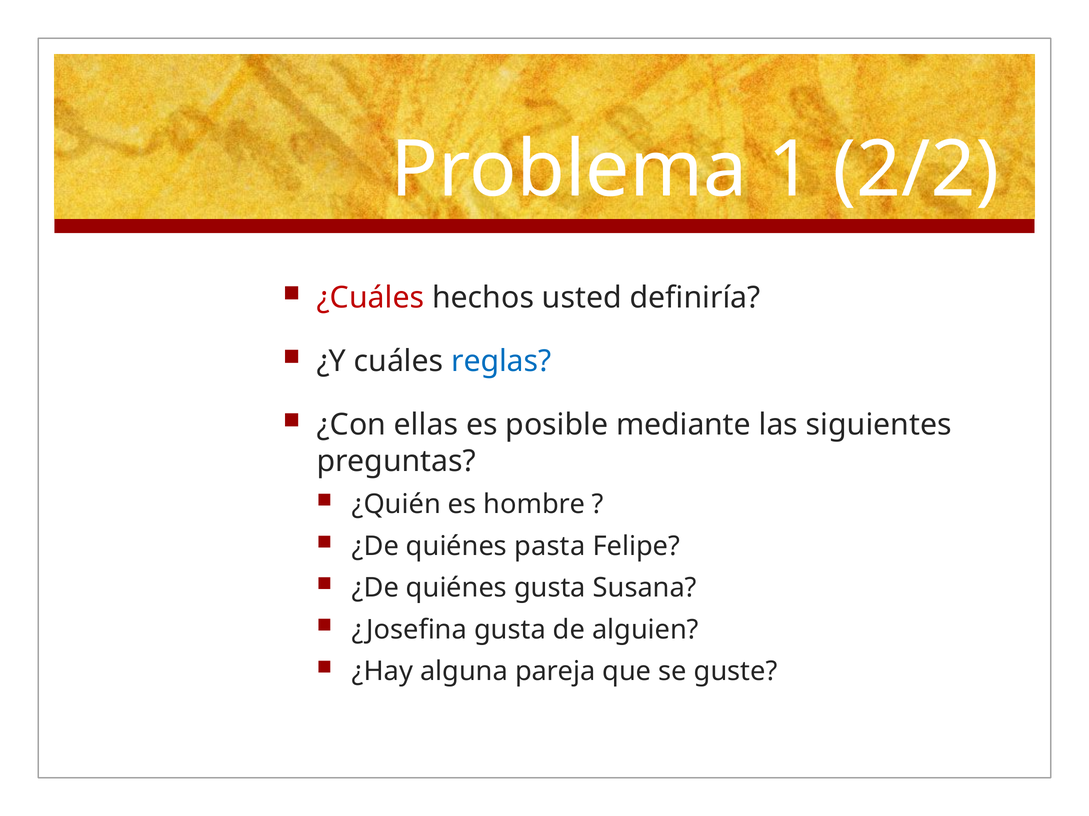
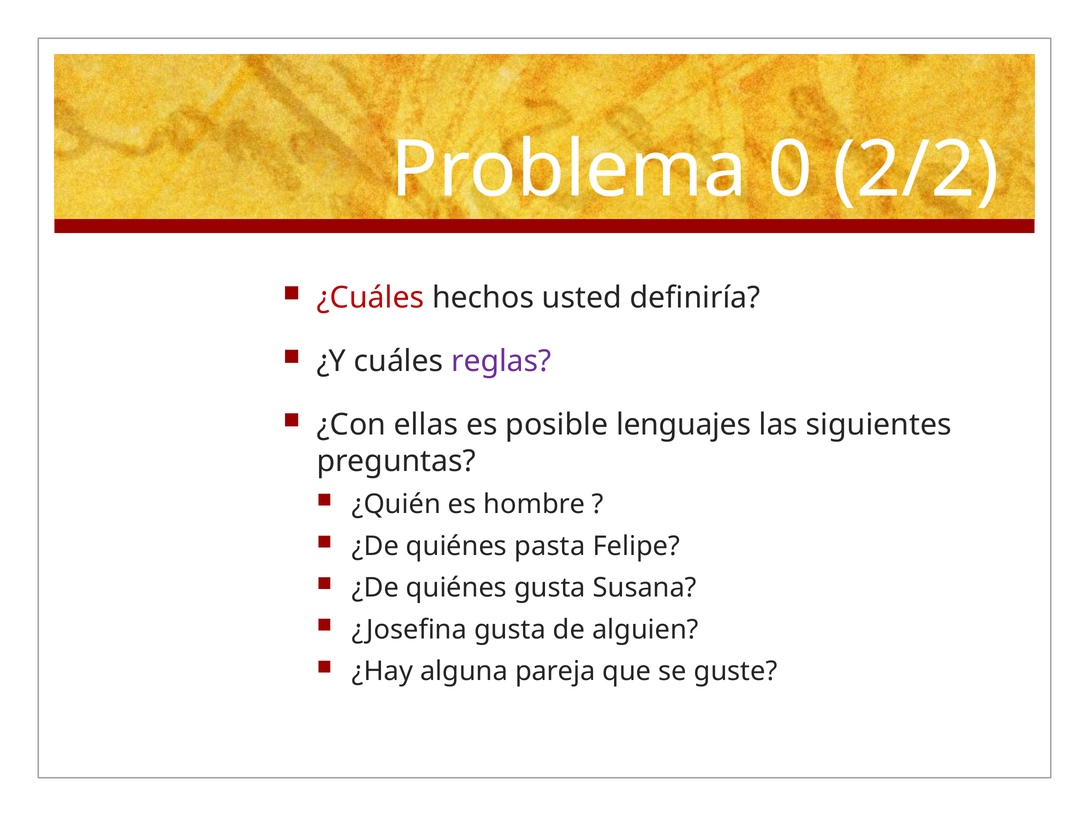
1: 1 -> 0 (790, 170)
reglas colour: blue -> purple (501, 362)
mediante: mediante -> lenguajes (684, 425)
